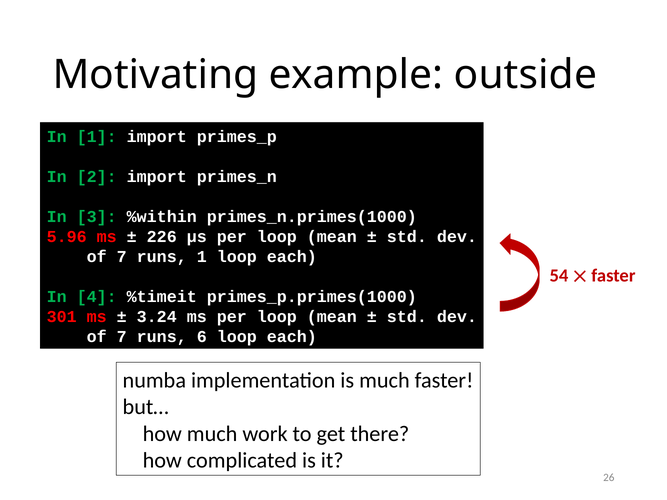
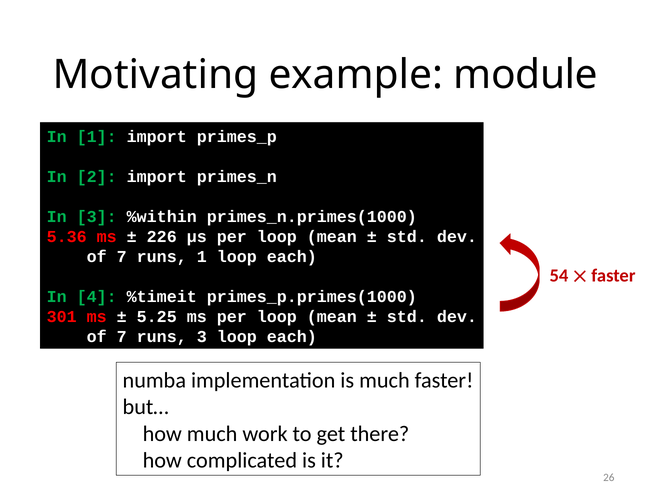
outside: outside -> module (526, 75)
5.96: 5.96 -> 5.36 (67, 237)
3.24: 3.24 -> 5.25 (157, 317)
runs 6: 6 -> 3 (202, 337)
